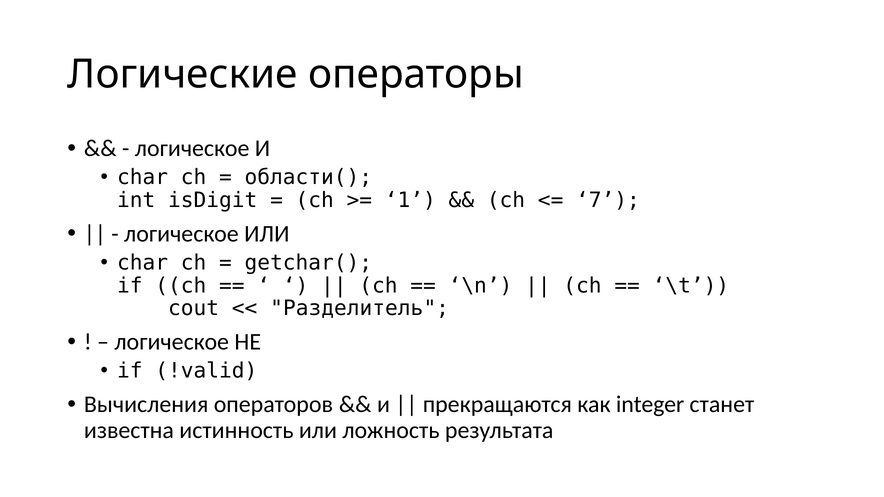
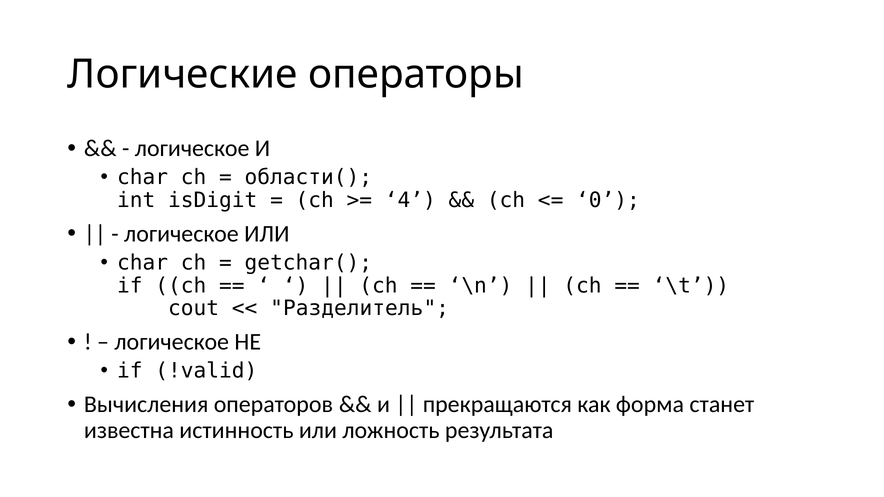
1: 1 -> 4 (410, 200)
7: 7 -> 0 (608, 200)
integer: integer -> форма (650, 405)
